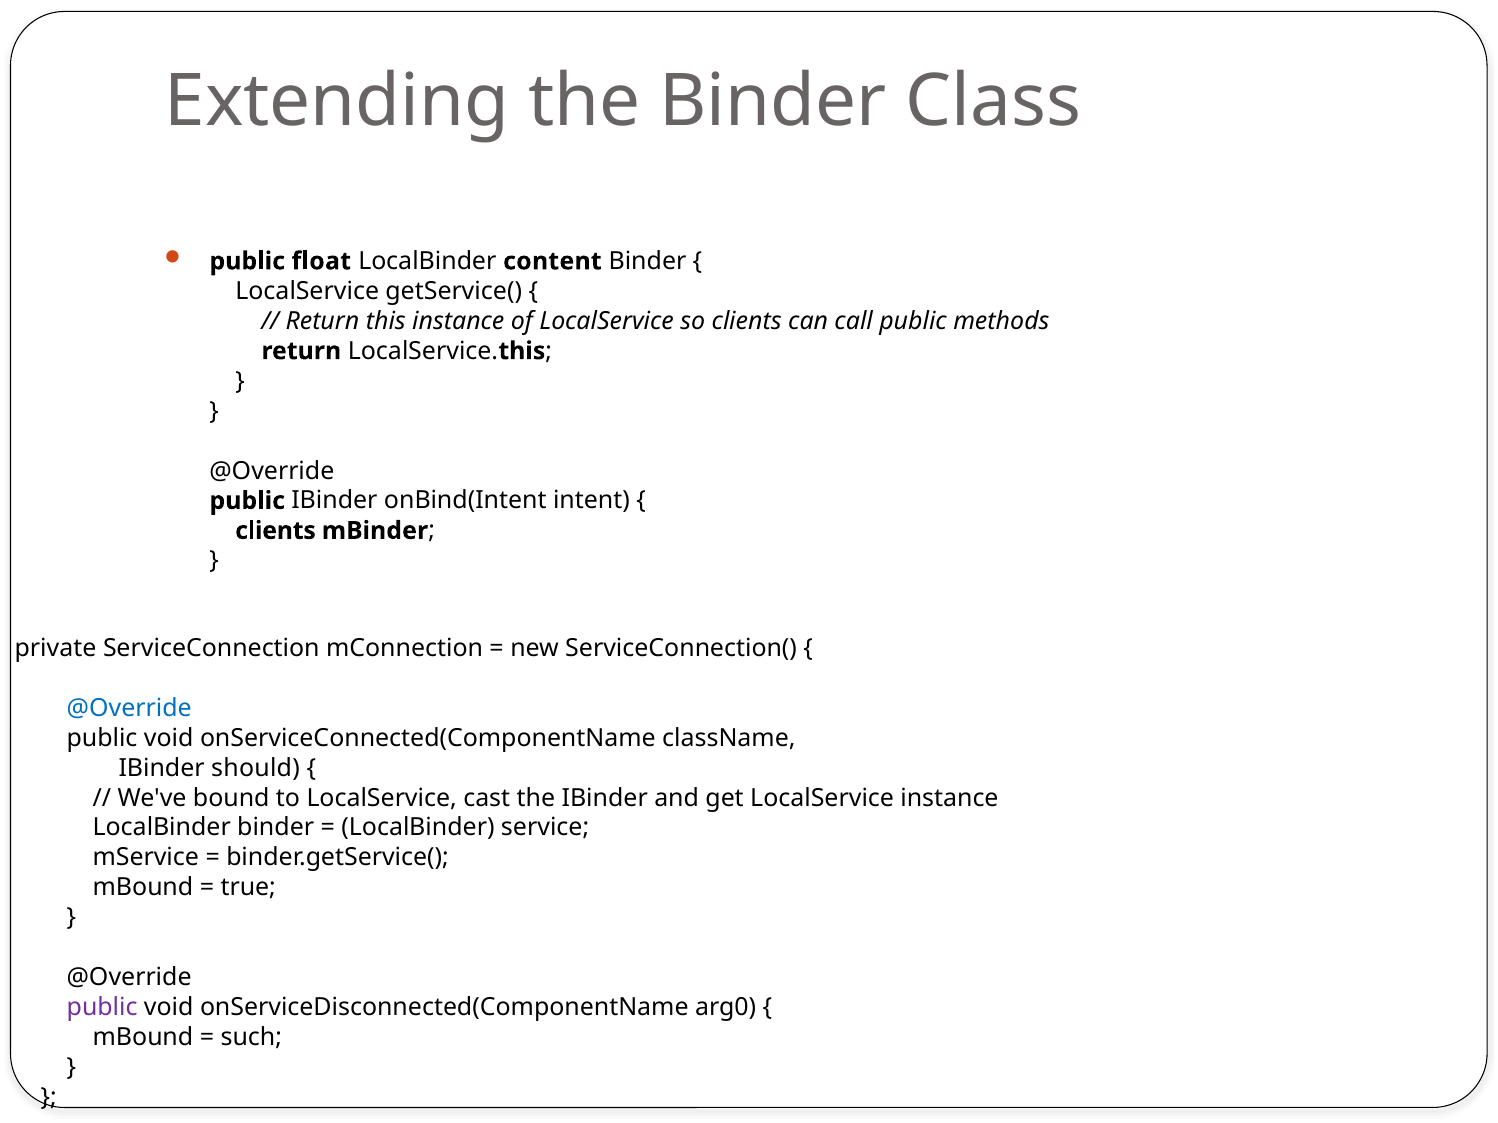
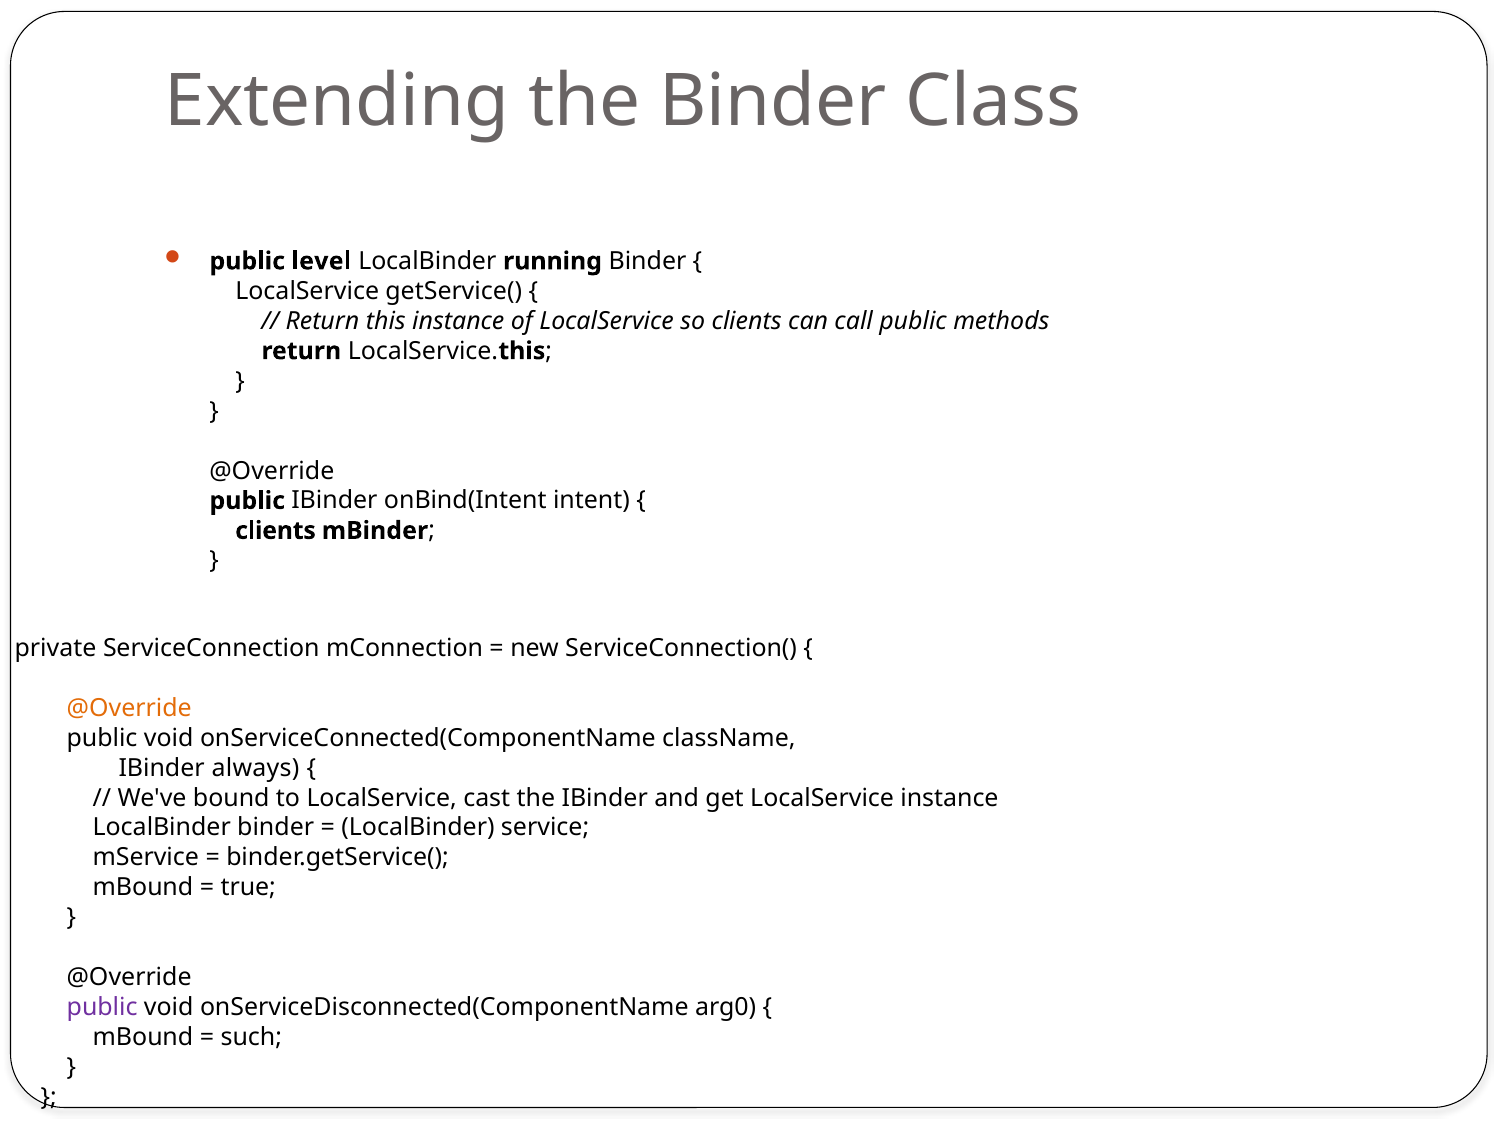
float: float -> level (321, 261)
content: content -> running (553, 261)
@Override colour: blue -> orange (129, 708)
should: should -> always (255, 768)
